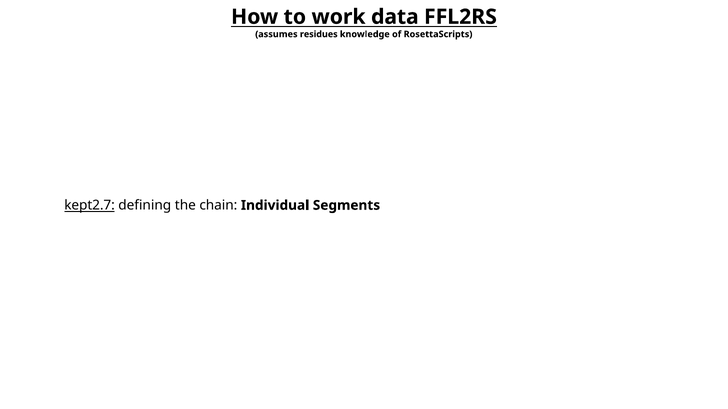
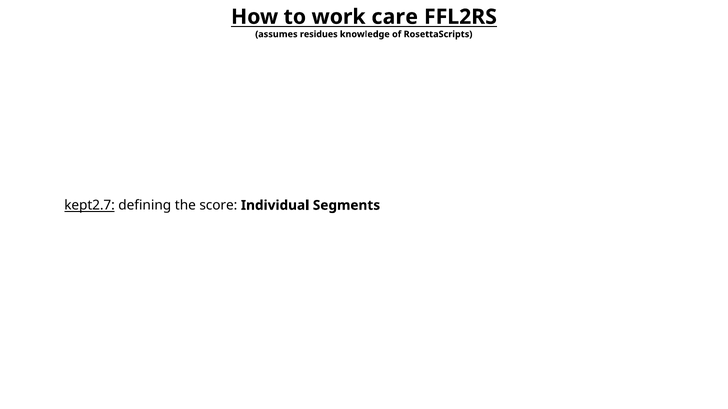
data: data -> care (395, 17)
chain: chain -> score (218, 206)
